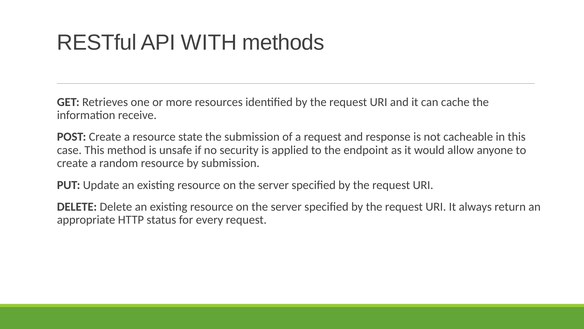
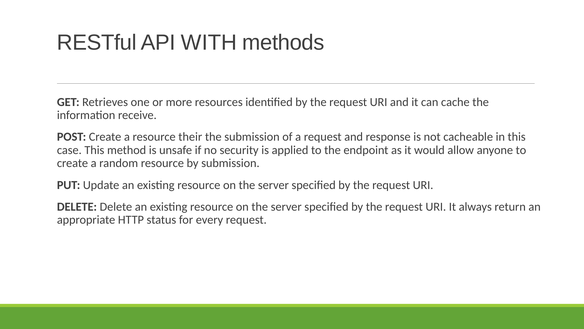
state: state -> their (190, 137)
